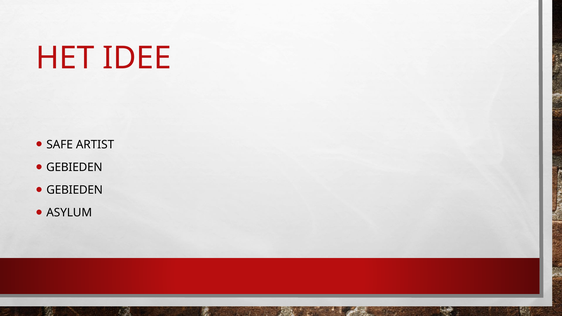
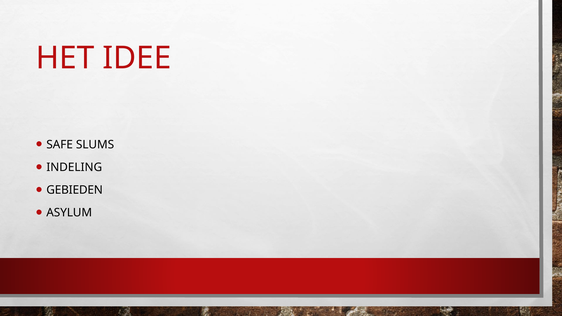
ARTIST: ARTIST -> SLUMS (95, 145)
GEBIEDEN: GEBIEDEN -> INDELING (74, 167)
